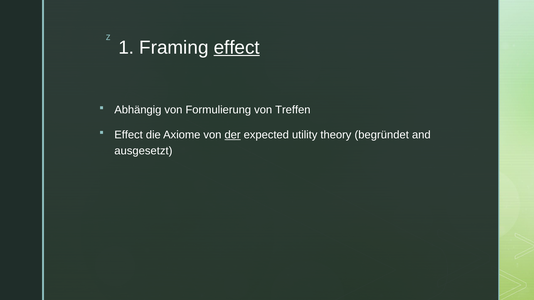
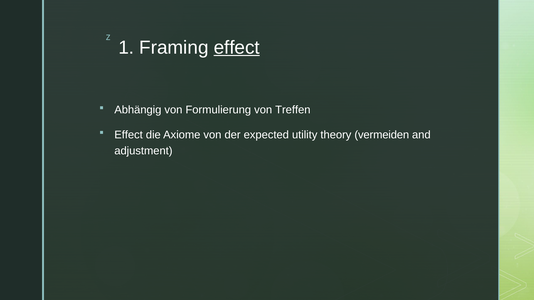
der underline: present -> none (233, 135)
begründet: begründet -> vermeiden (382, 135)
ausgesetzt: ausgesetzt -> adjustment (143, 151)
